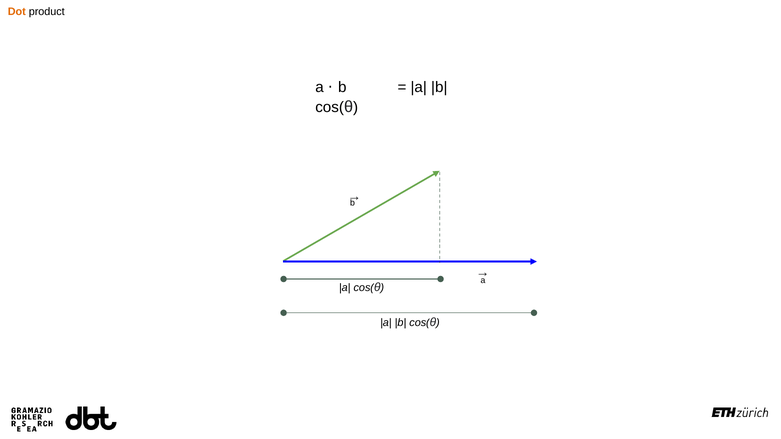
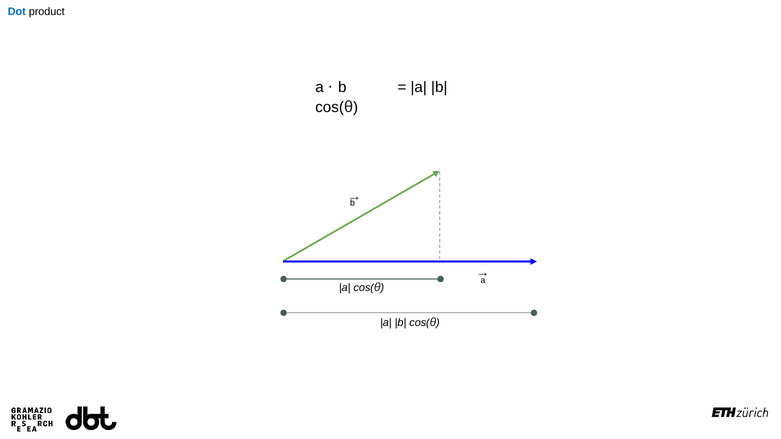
Dot colour: orange -> blue (17, 12)
